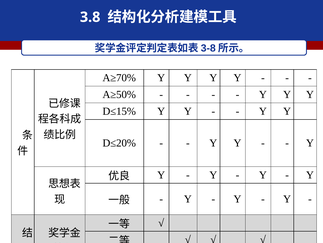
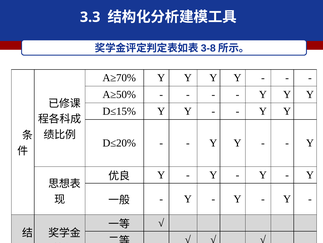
3.8: 3.8 -> 3.3 (90, 17)
